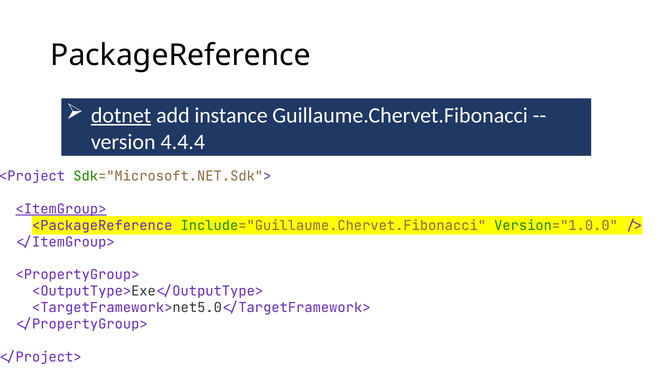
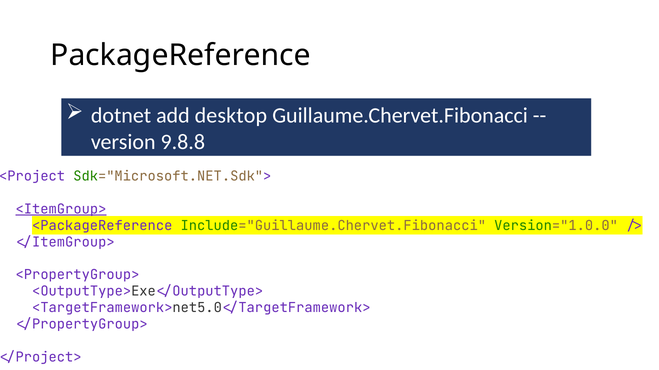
dotnet underline: present -> none (121, 116)
instance: instance -> desktop (231, 116)
4.4.4: 4.4.4 -> 9.8.8 (183, 142)
